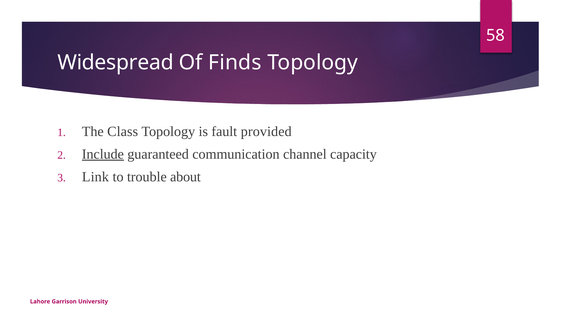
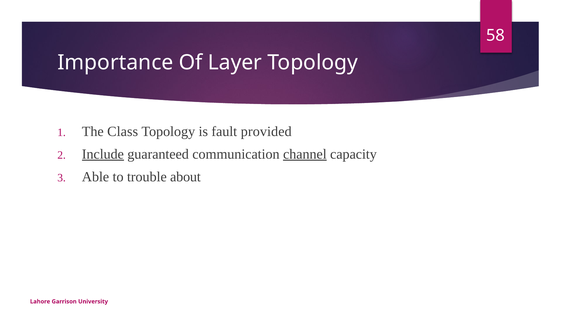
Widespread: Widespread -> Importance (115, 63)
Finds: Finds -> Layer (235, 63)
channel underline: none -> present (305, 154)
Link: Link -> Able (96, 177)
